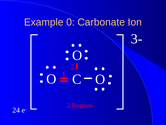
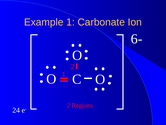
Example 0: 0 -> 1 (71, 22)
3-: 3- -> 6- (137, 39)
